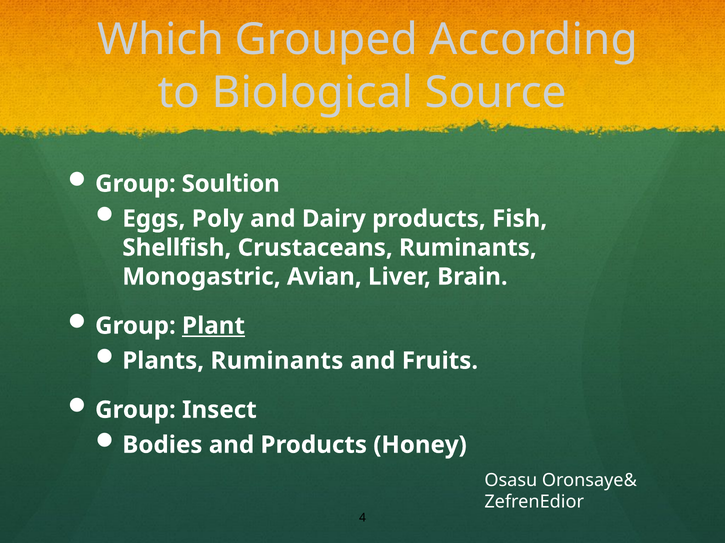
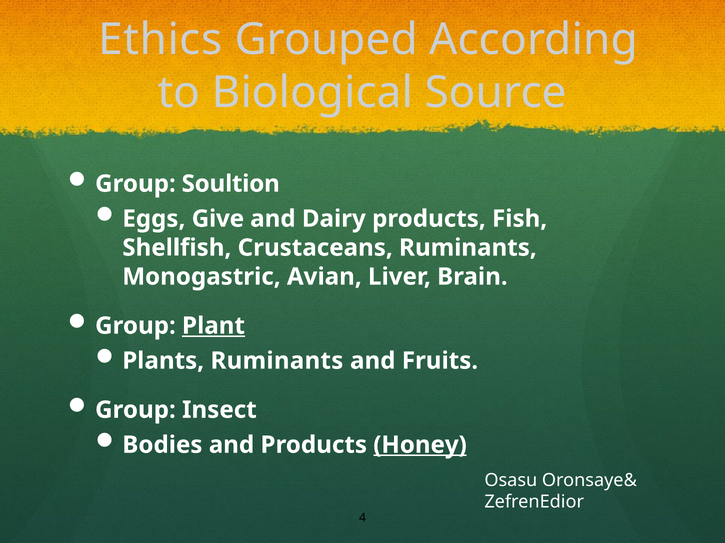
Which: Which -> Ethics (160, 40)
Poly: Poly -> Give (218, 219)
Honey underline: none -> present (420, 445)
